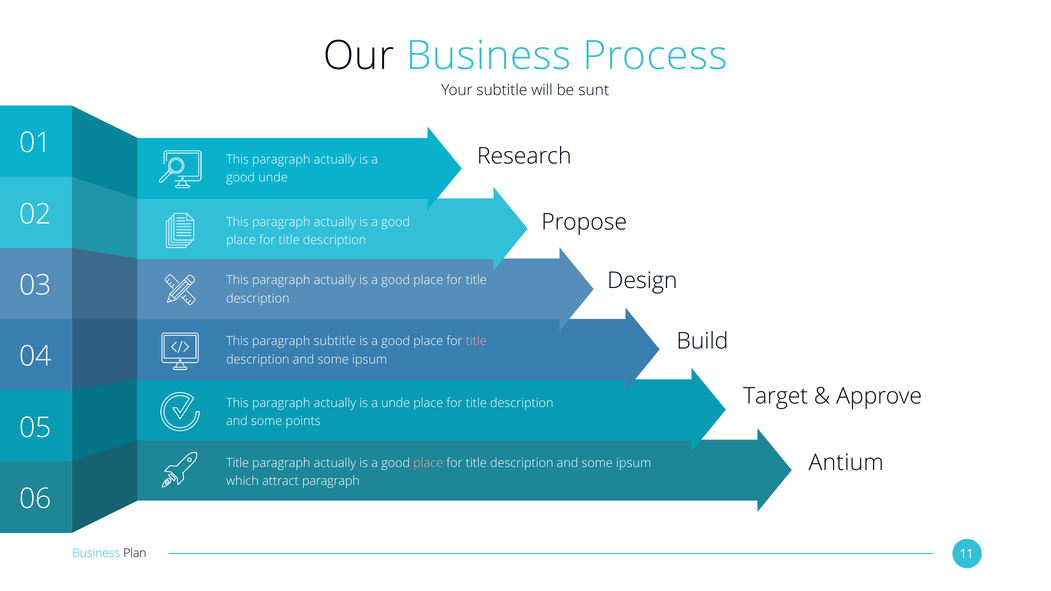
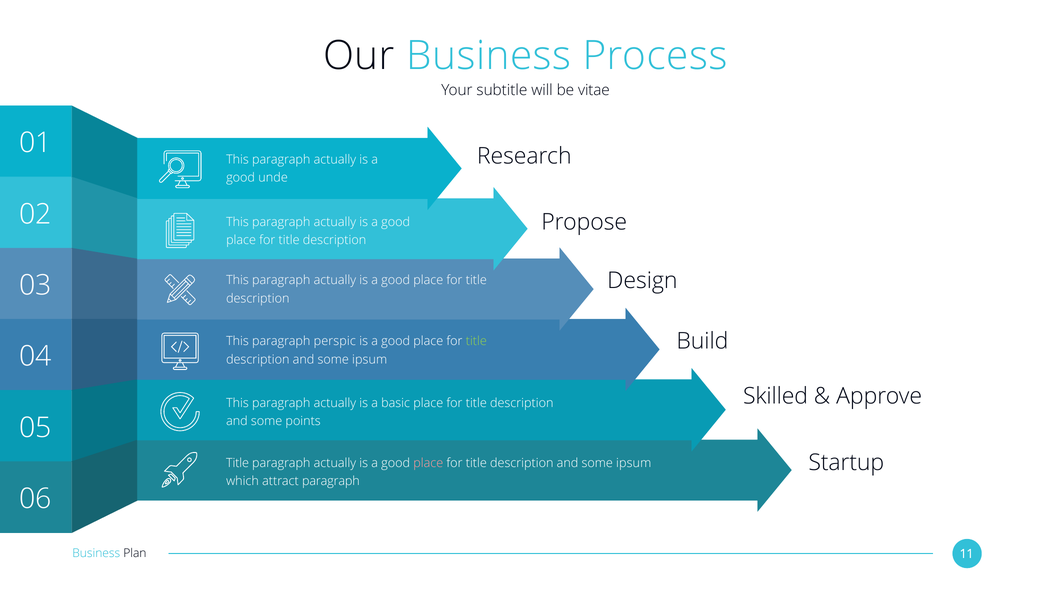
sunt: sunt -> vitae (594, 90)
paragraph subtitle: subtitle -> perspic (335, 341)
title colour: pink -> light green (476, 341)
Target: Target -> Skilled (776, 396)
a unde: unde -> basic (396, 403)
Antium: Antium -> Startup (846, 463)
